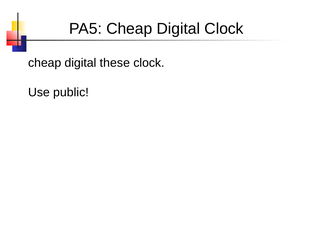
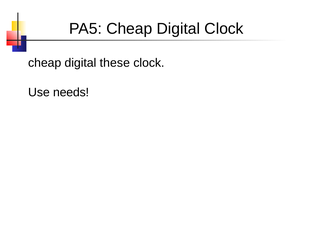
public: public -> needs (71, 92)
